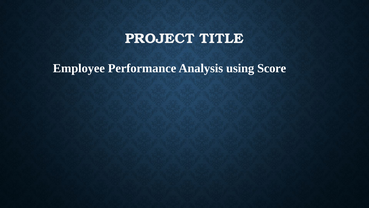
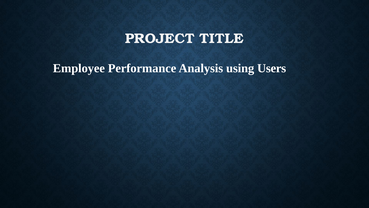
Score: Score -> Users (272, 68)
